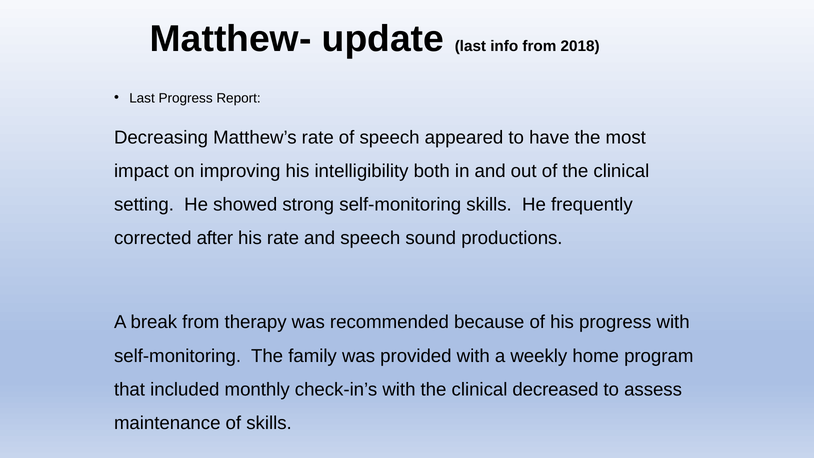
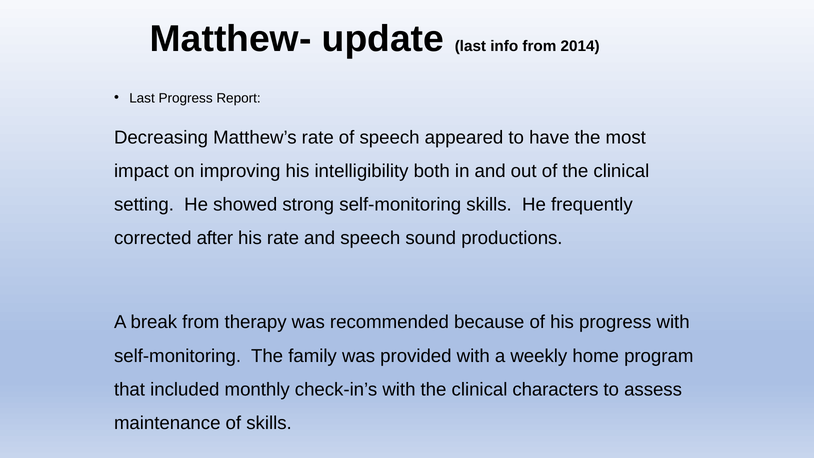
2018: 2018 -> 2014 (580, 46)
decreased: decreased -> characters (555, 389)
